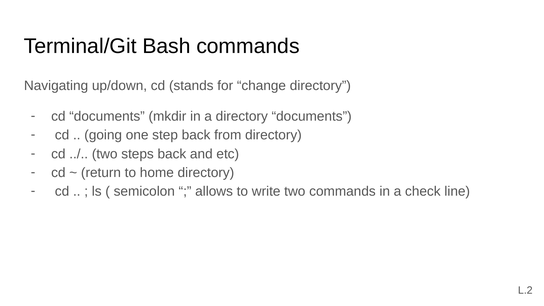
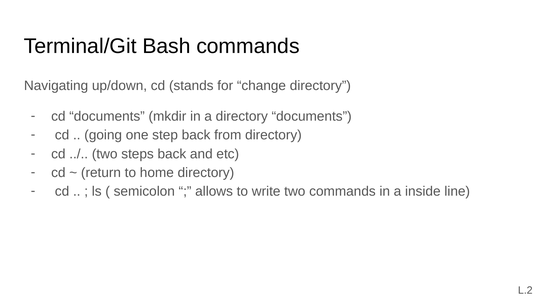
check: check -> inside (423, 191)
